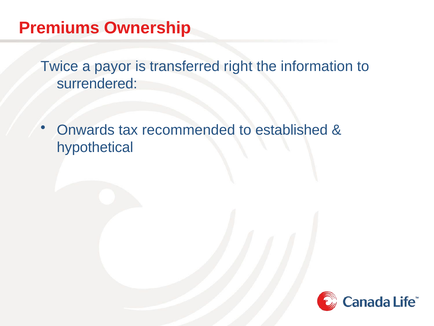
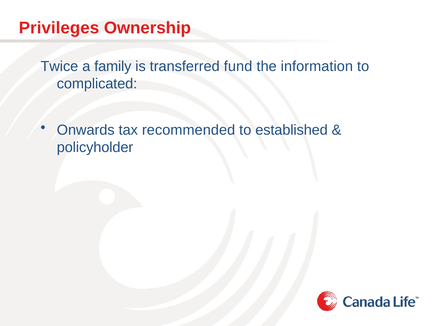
Premiums: Premiums -> Privileges (59, 28)
payor: payor -> family (113, 66)
right: right -> fund (238, 66)
surrendered: surrendered -> complicated (97, 83)
hypothetical: hypothetical -> policyholder (95, 147)
